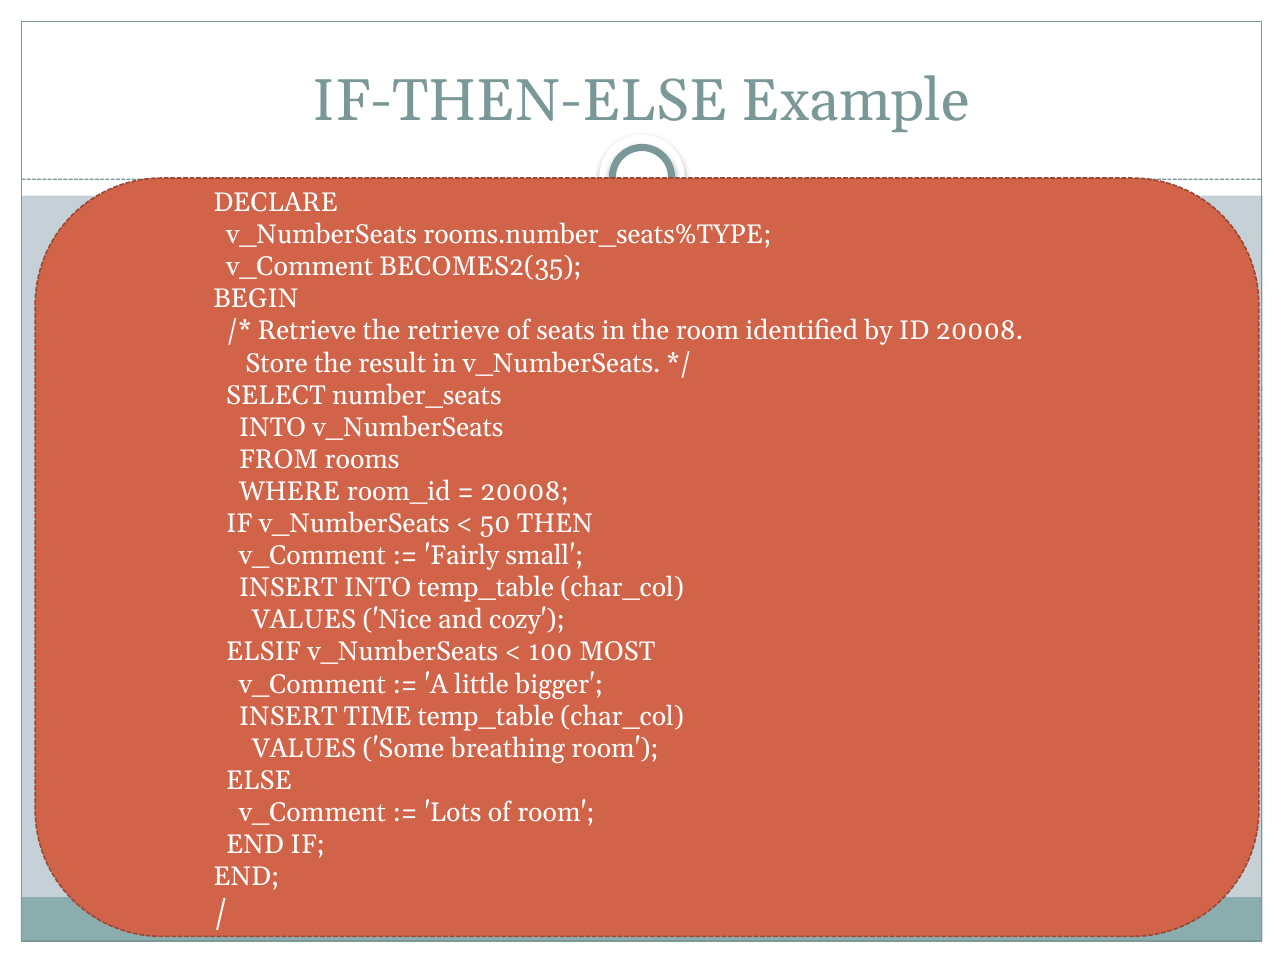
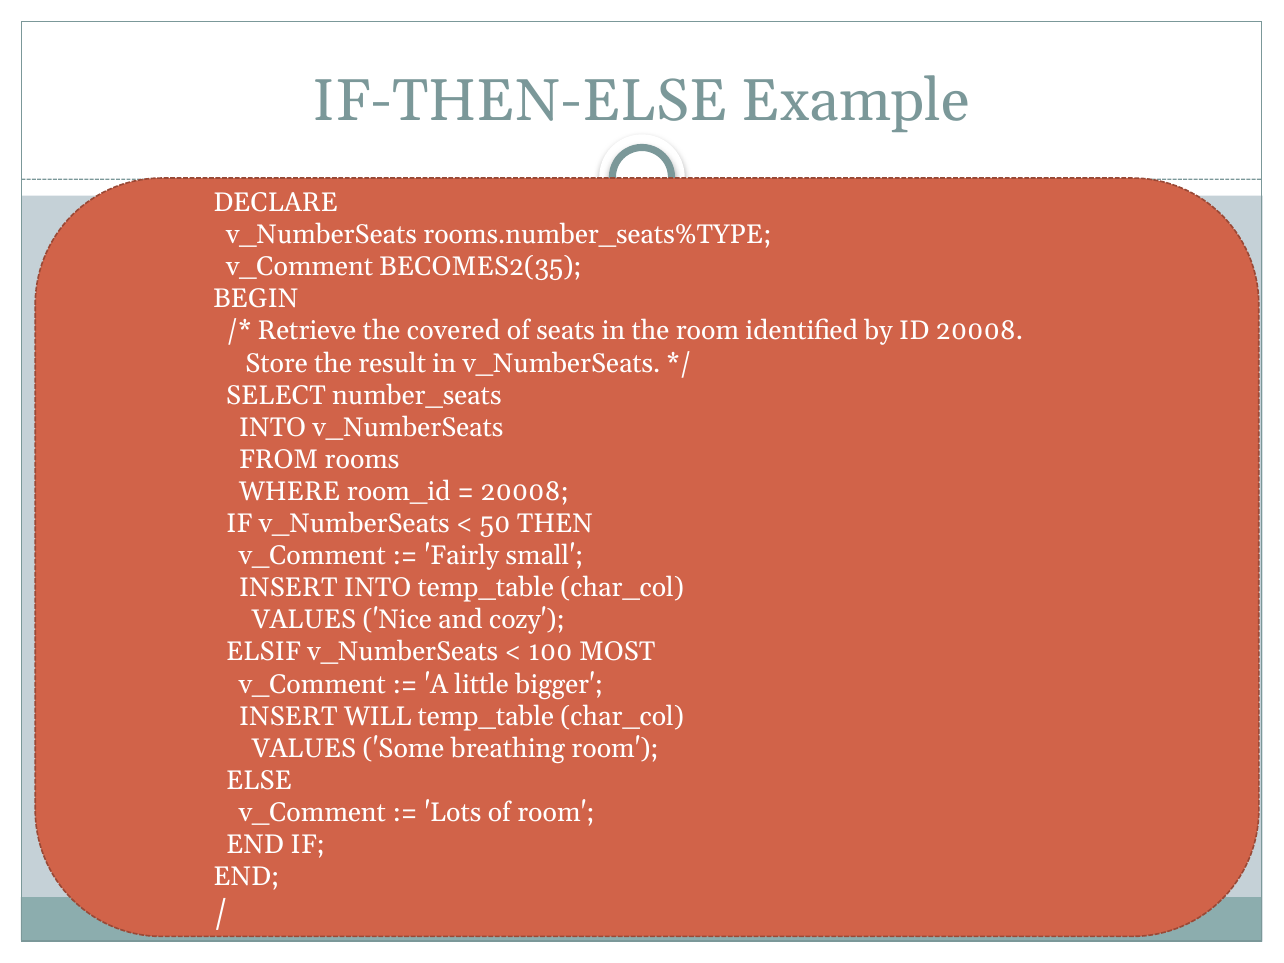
the retrieve: retrieve -> covered (454, 331)
TIME: TIME -> WILL (378, 716)
